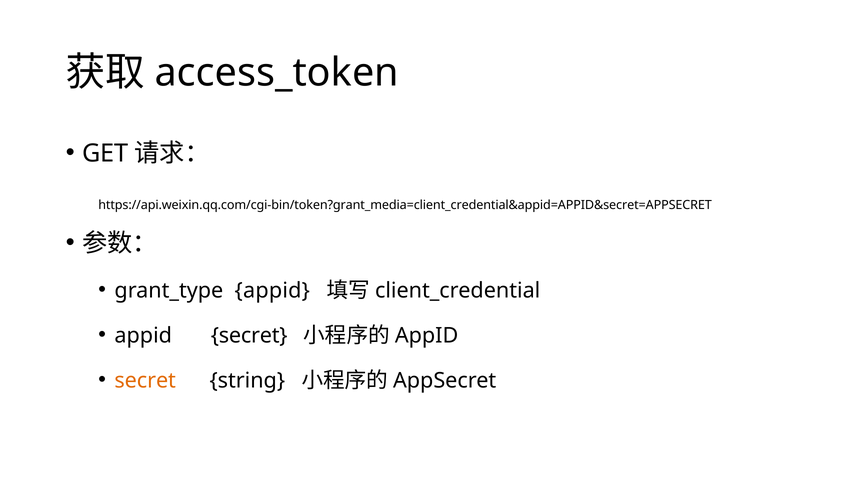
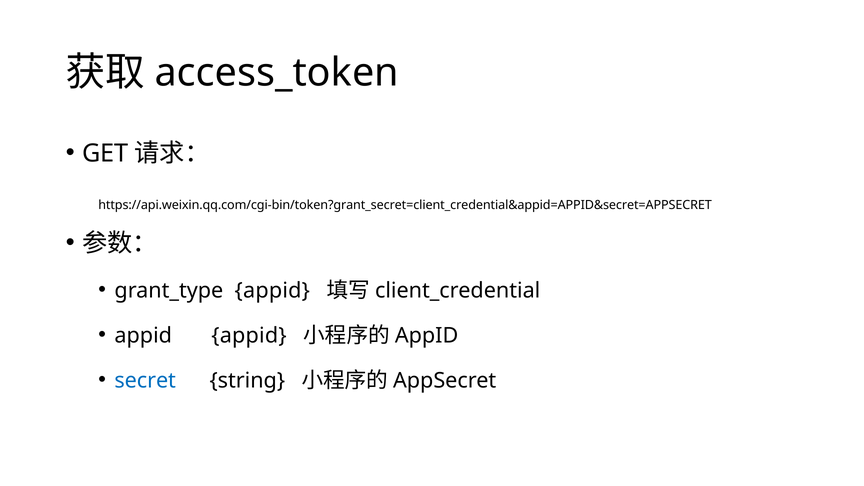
https://api.weixin.qq.com/cgi-bin/token?grant_media=client_credential&appid=APPID&secret=APPSECRET: https://api.weixin.qq.com/cgi-bin/token?grant_media=client_credential&appid=APPID&secret=APPSECRET -> https://api.weixin.qq.com/cgi-bin/token?grant_secret=client_credential&appid=APPID&secret=APPSECRET (405, 205)
appid secret: secret -> appid (249, 335)
secret colour: orange -> blue (145, 380)
